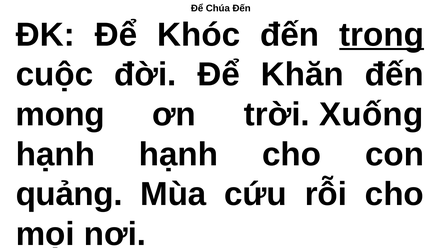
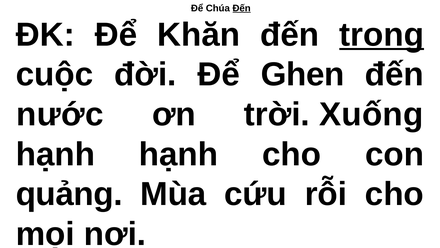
Đến underline: none -> present (242, 8)
Khóc: Khóc -> Khăn (199, 35)
Khăn: Khăn -> Ghen (303, 74)
mong: mong -> nước (60, 114)
